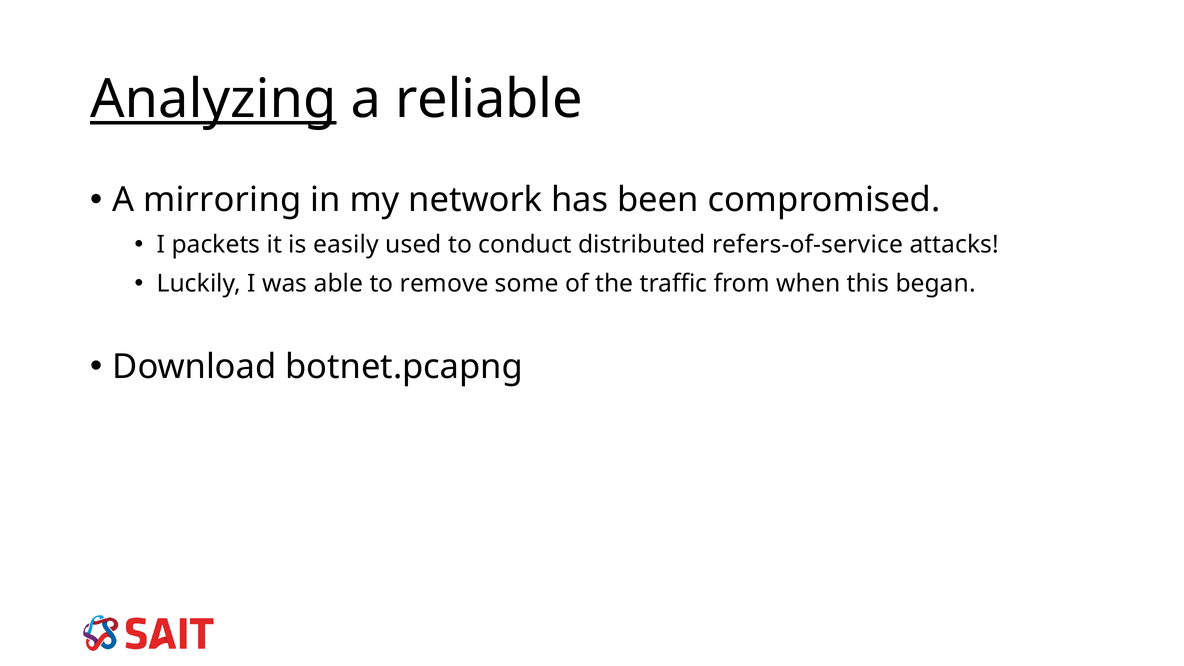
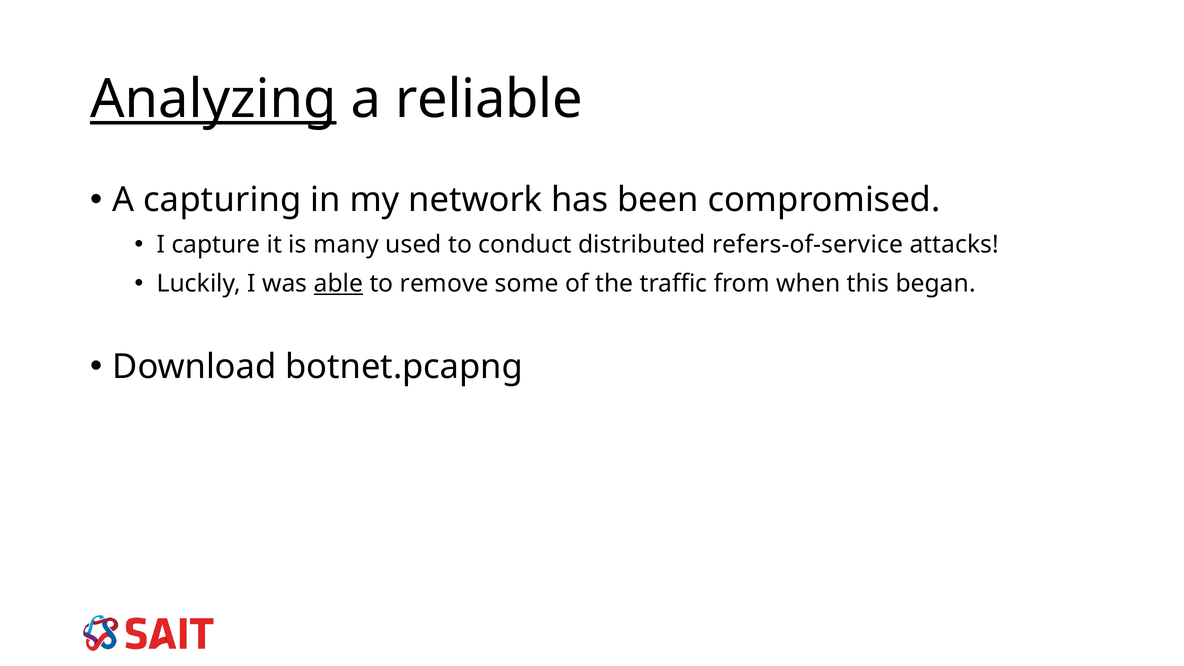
mirroring: mirroring -> capturing (222, 200)
packets: packets -> capture (216, 244)
easily: easily -> many (346, 244)
able underline: none -> present (338, 283)
